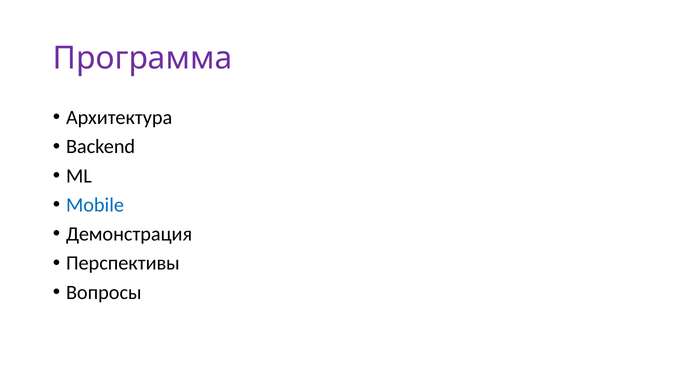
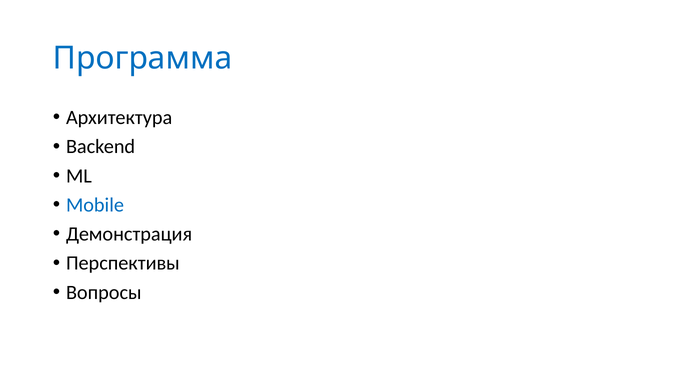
Программа colour: purple -> blue (143, 58)
